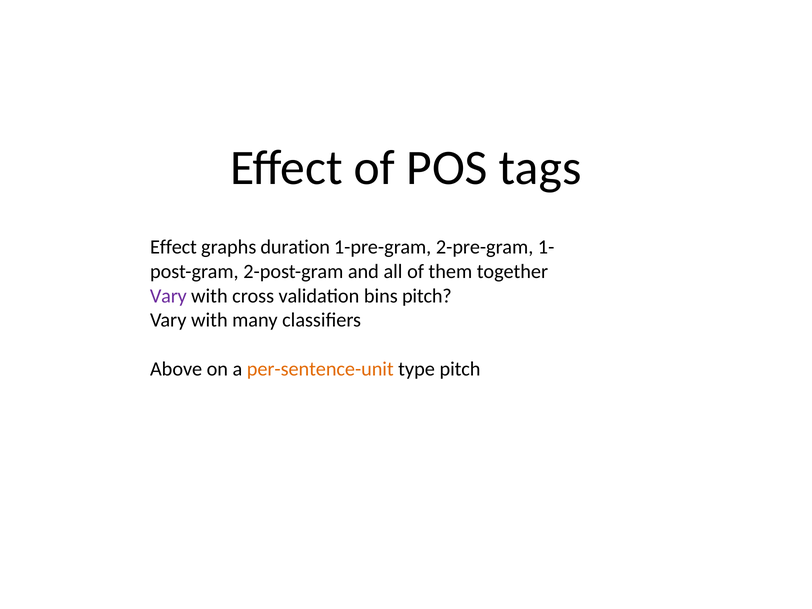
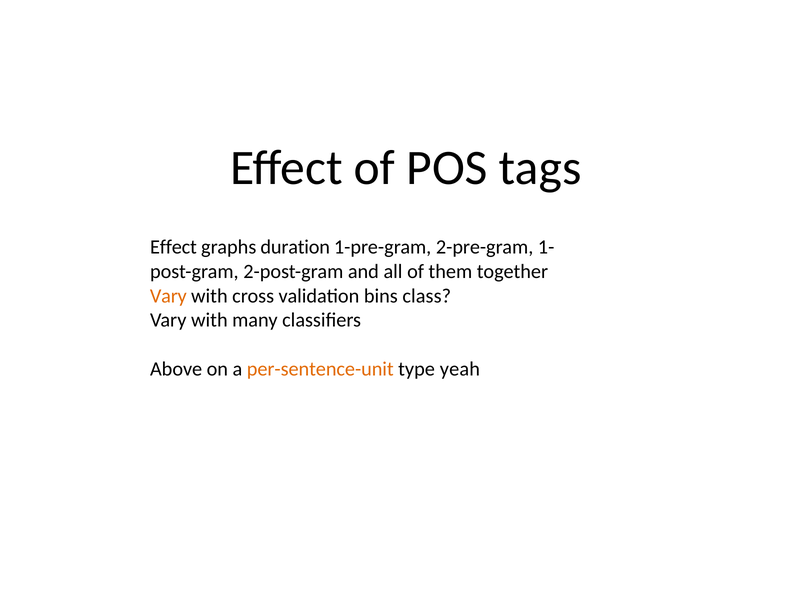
Vary colour: purple -> orange (168, 296)
bins pitch: pitch -> class (427, 296)
type pitch: pitch -> yeah (460, 369)
